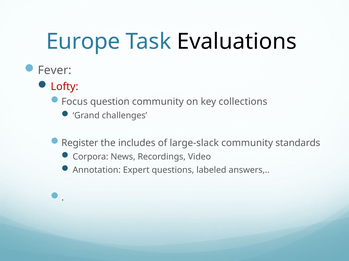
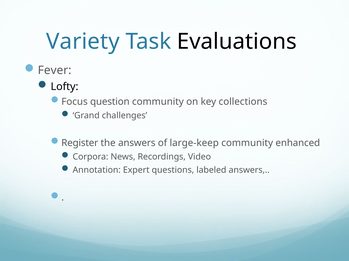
Europe: Europe -> Variety (83, 42)
Lofty colour: red -> black (65, 87)
the includes: includes -> answers (137, 143)
large-slack: large-slack -> large-keep (194, 143)
standards: standards -> enhanced (298, 143)
